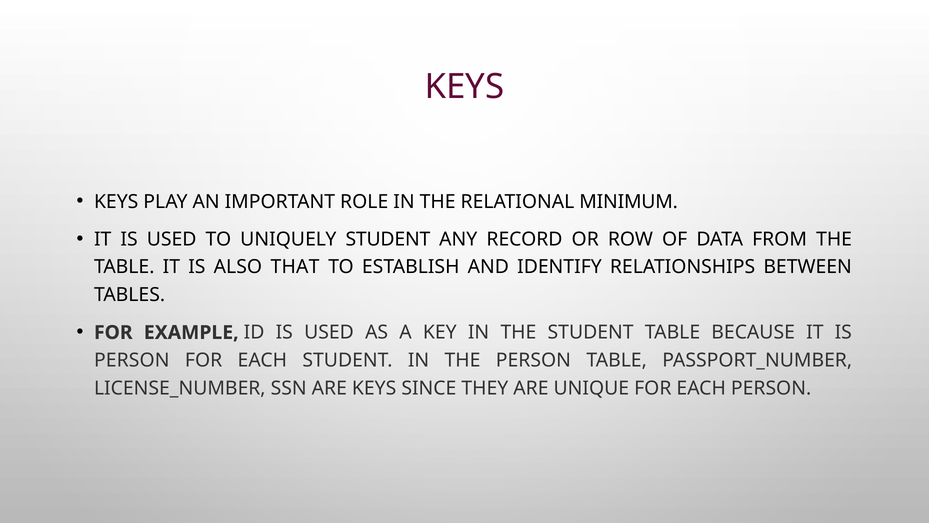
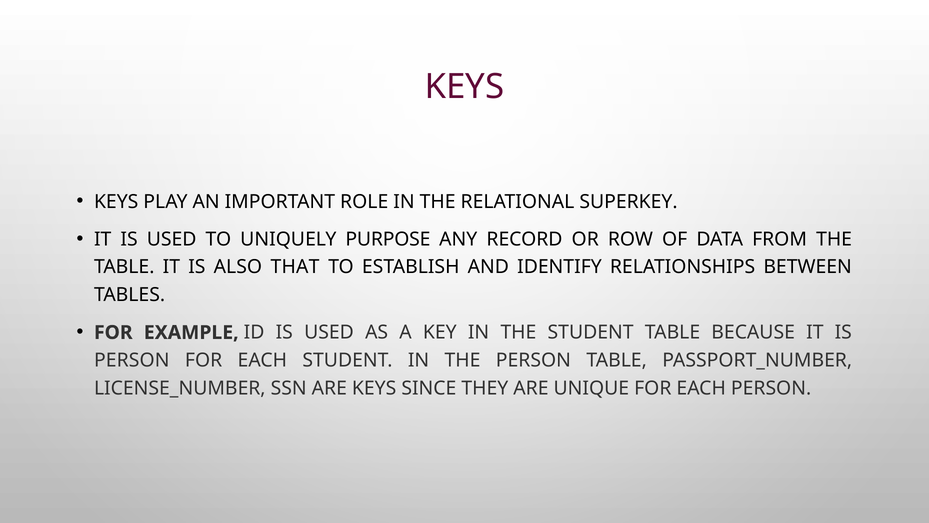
MINIMUM: MINIMUM -> SUPERKEY (629, 201)
UNIQUELY STUDENT: STUDENT -> PURPOSE (388, 239)
